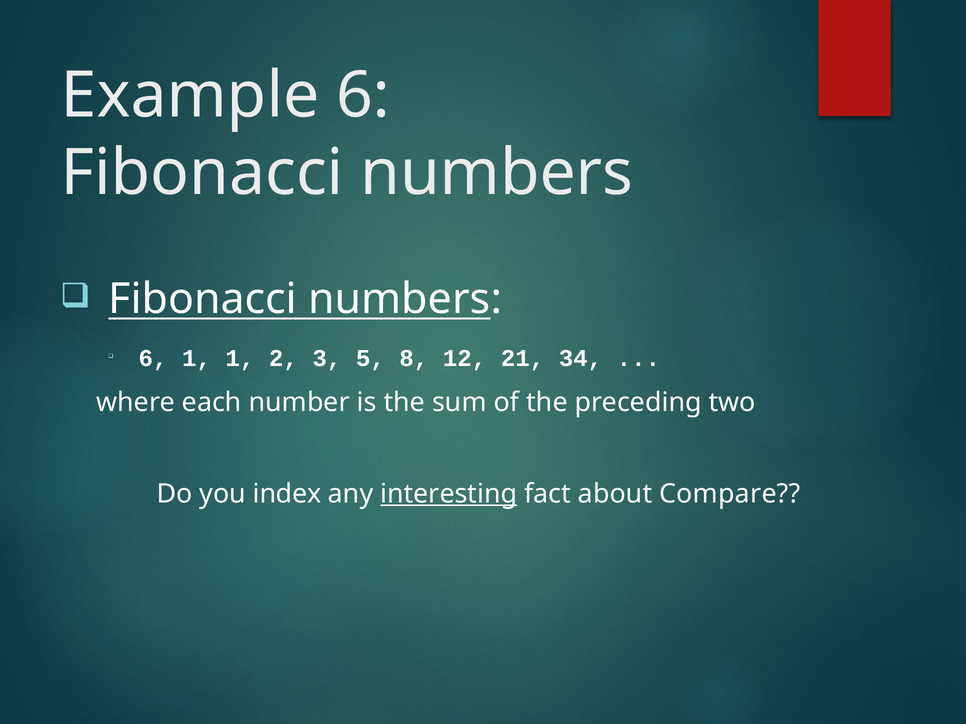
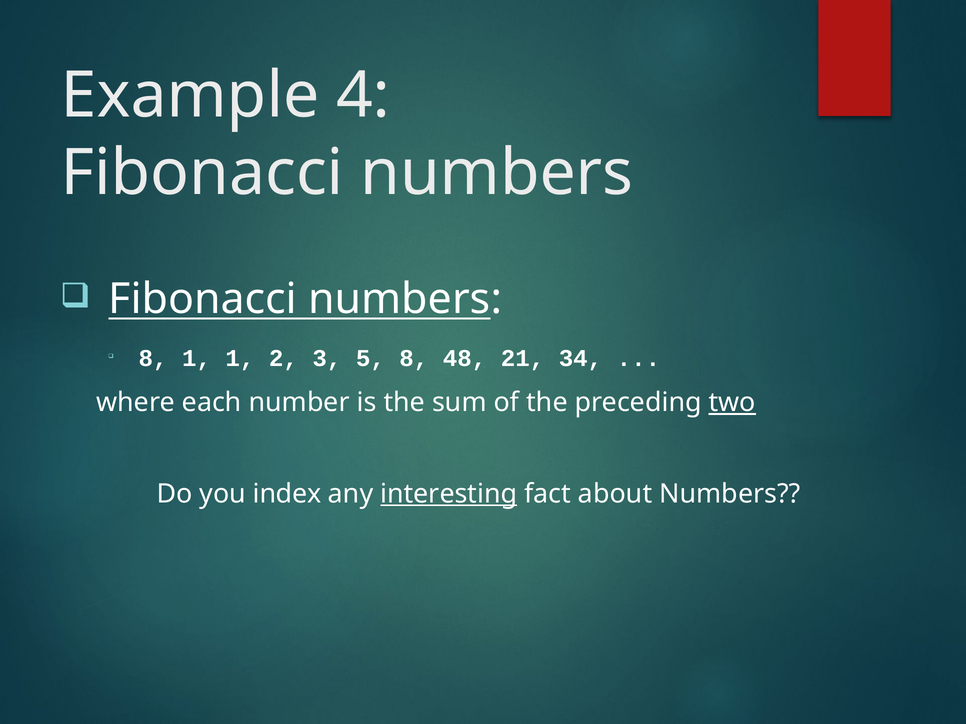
Example 6: 6 -> 4 (363, 96)
6: 6 -> 8 (153, 359)
12: 12 -> 48 (465, 359)
two underline: none -> present (732, 403)
about Compare: Compare -> Numbers (730, 494)
